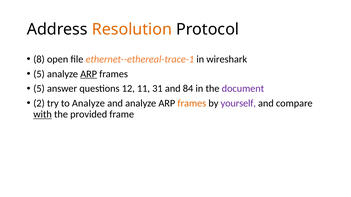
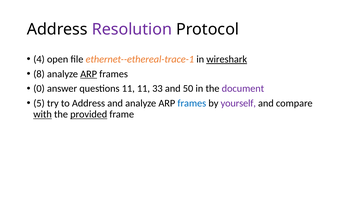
Resolution colour: orange -> purple (132, 29)
8: 8 -> 4 (39, 59)
wireshark underline: none -> present (227, 59)
5: 5 -> 8 (39, 74)
5: 5 -> 0 (39, 89)
questions 12: 12 -> 11 (128, 89)
31: 31 -> 33 (157, 89)
84: 84 -> 50 (188, 89)
2: 2 -> 5 (39, 103)
to Analyze: Analyze -> Address (88, 103)
frames colour: orange -> blue (192, 103)
provided underline: none -> present (89, 115)
